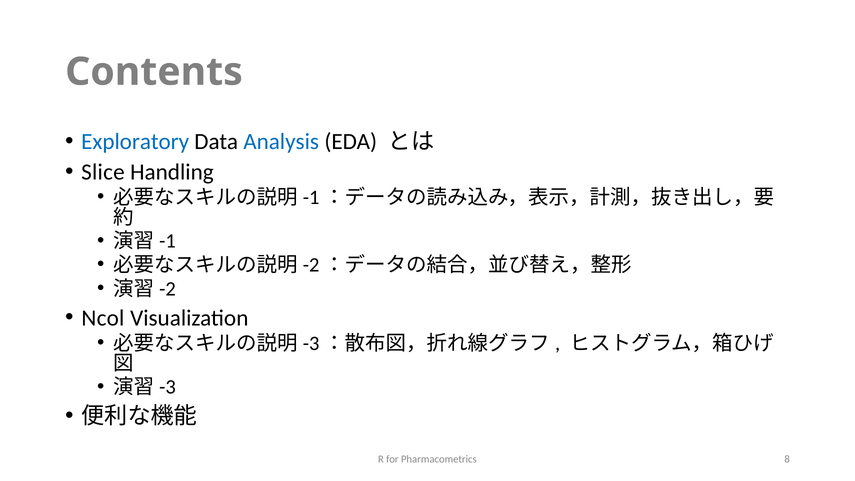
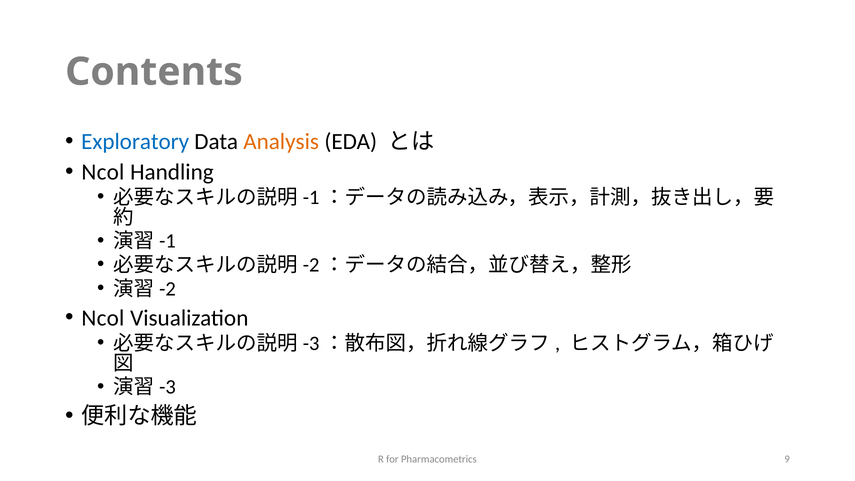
Analysis colour: blue -> orange (281, 142)
Slice: Slice -> Ncol (103, 172)
8: 8 -> 9 (787, 459)
